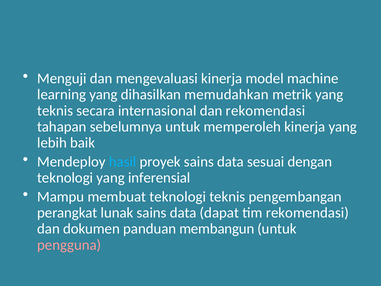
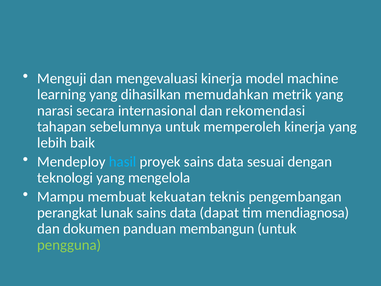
teknis: teknis -> narasi (55, 111)
inferensial: inferensial -> mengelola (159, 178)
membuat teknologi: teknologi -> kekuatan (178, 197)
tim rekomendasi: rekomendasi -> mendiagnosa (307, 213)
pengguna colour: pink -> light green (69, 245)
